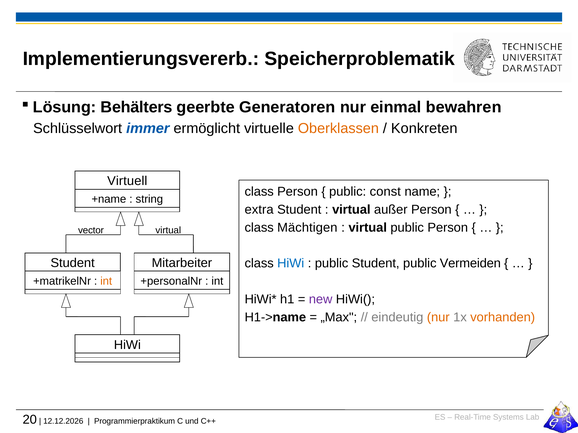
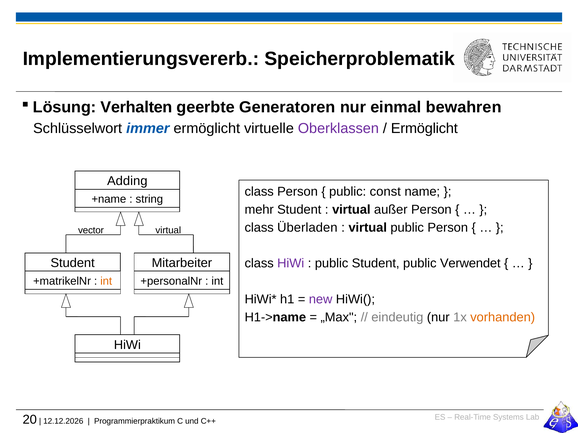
Behälters: Behälters -> Verhalten (137, 107)
Oberklassen colour: orange -> purple (338, 129)
Konkreten: Konkreten -> Ermöglicht (424, 129)
Virtuell: Virtuell -> Adding (127, 181)
extra: extra -> mehr (259, 210)
Mächtigen: Mächtigen -> Überladen (307, 228)
HiWi colour: blue -> purple (291, 264)
Vermeiden: Vermeiden -> Verwendet (470, 264)
nur colour: orange -> black (438, 318)
